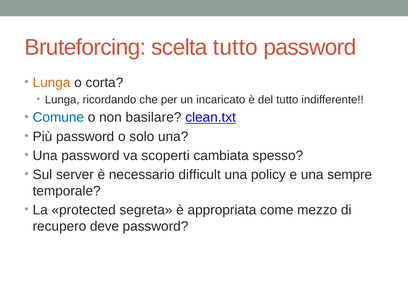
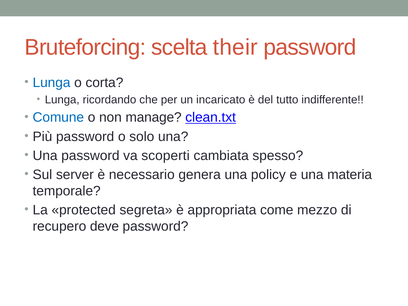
scelta tutto: tutto -> their (235, 47)
Lunga colour: orange -> blue (52, 83)
basilare: basilare -> manage (154, 117)
difficult: difficult -> genera (200, 175)
sempre: sempre -> materia (350, 175)
